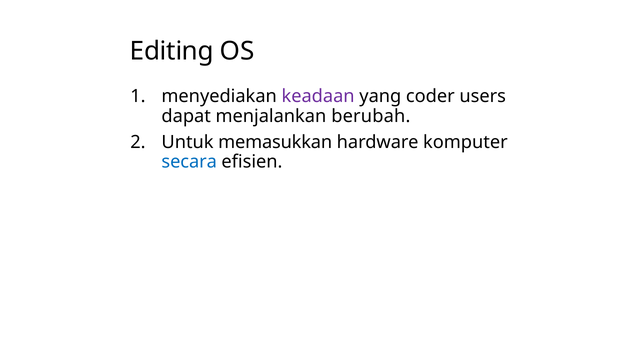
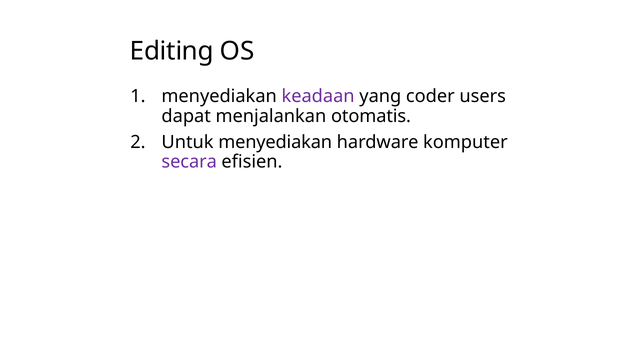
berubah: berubah -> otomatis (371, 116)
Untuk memasukkan: memasukkan -> menyediakan (275, 143)
secara colour: blue -> purple (189, 162)
